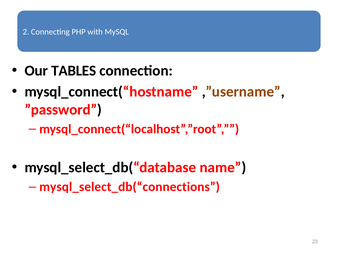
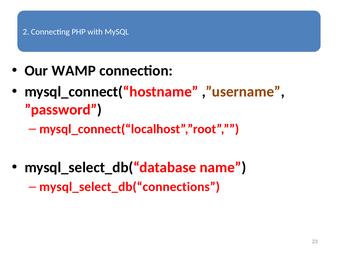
TABLES: TABLES -> WAMP (74, 71)
